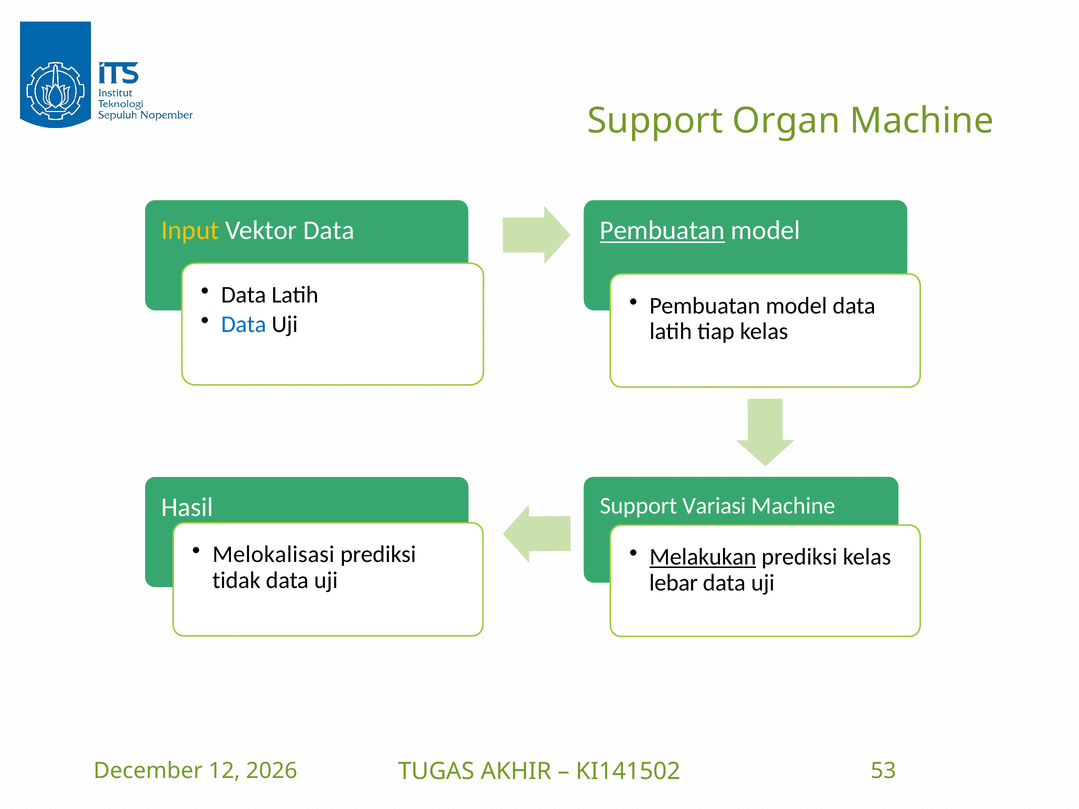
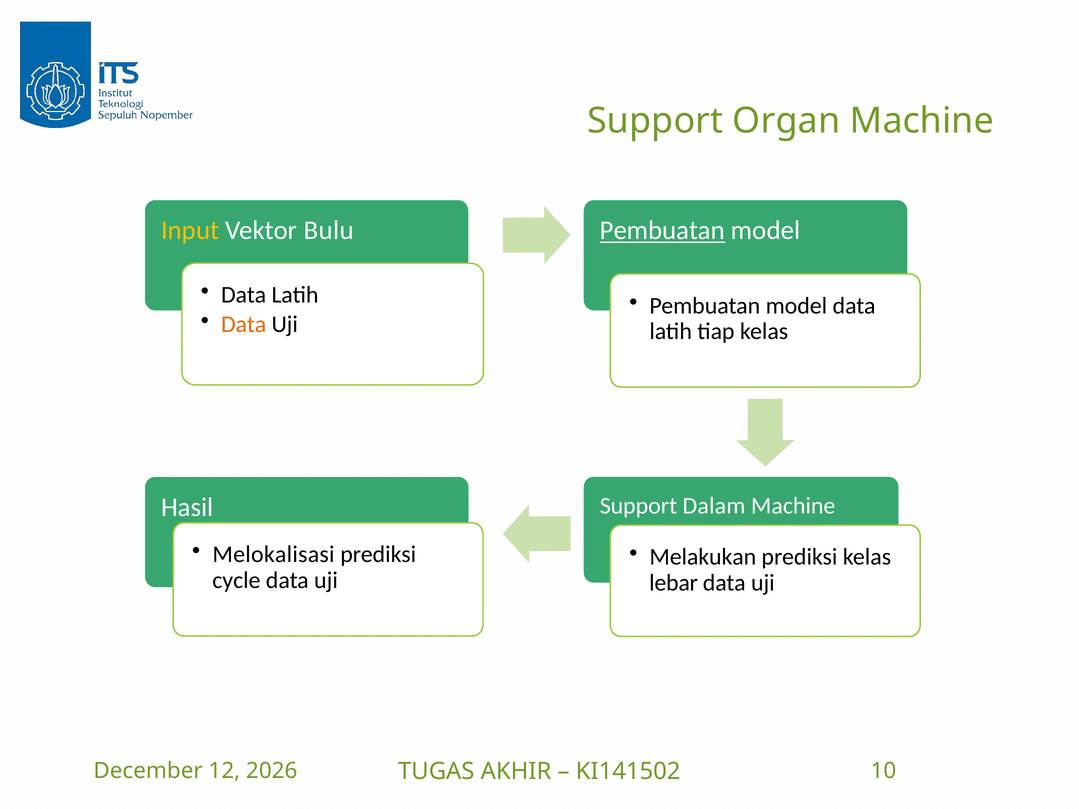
Vektor Data: Data -> Bulu (329, 231)
Data colour: blue -> orange (244, 324)
Variasi: Variasi -> Dalam (714, 506)
Melakukan underline: present -> none (703, 557)
tidak: tidak -> cycle (236, 581)
53: 53 -> 10 (883, 771)
